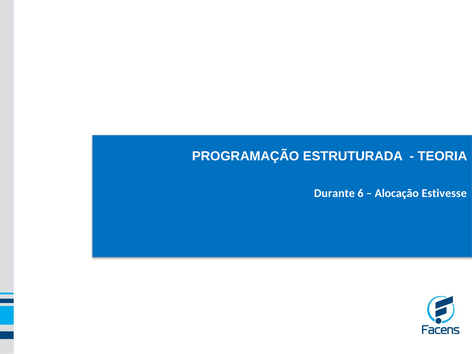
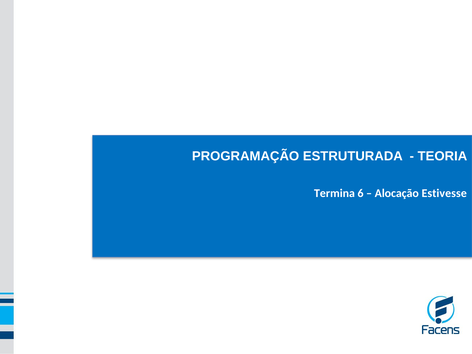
Durante: Durante -> Termina (334, 193)
